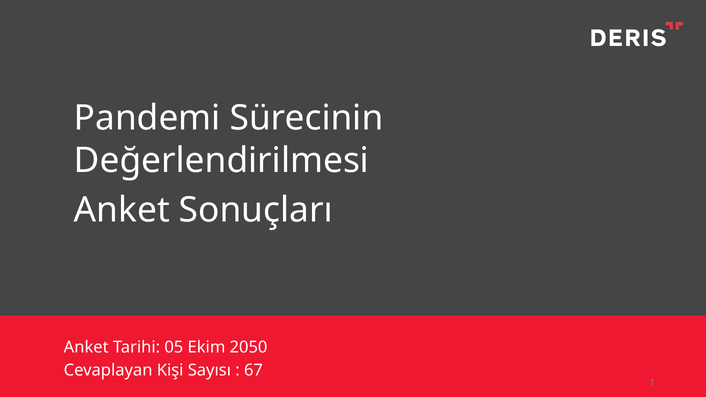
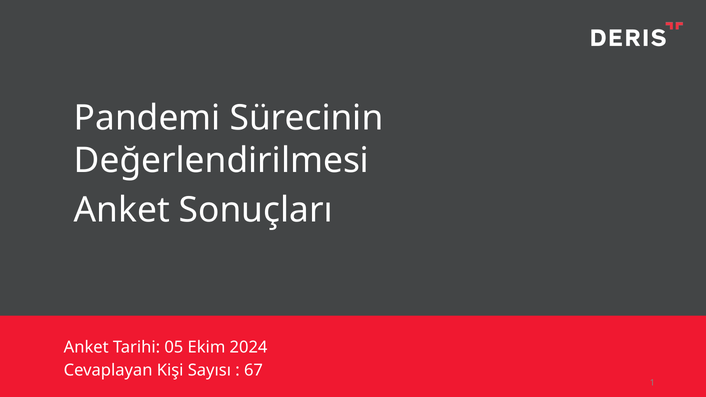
2050: 2050 -> 2024 (249, 347)
